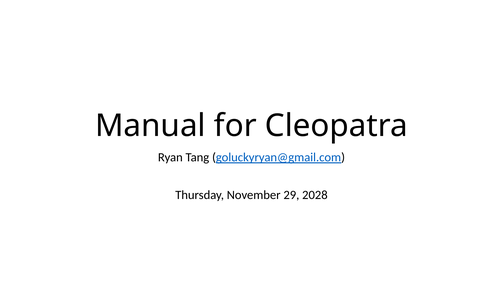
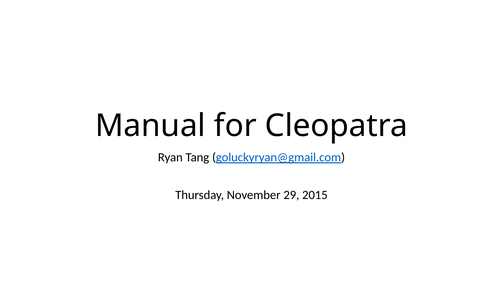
2028: 2028 -> 2015 (315, 195)
